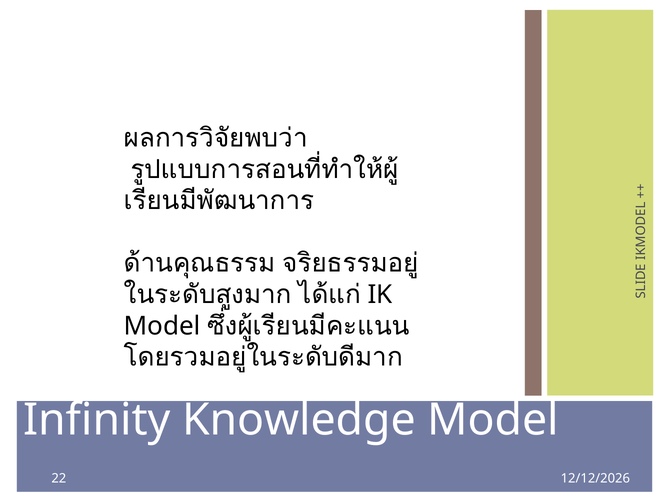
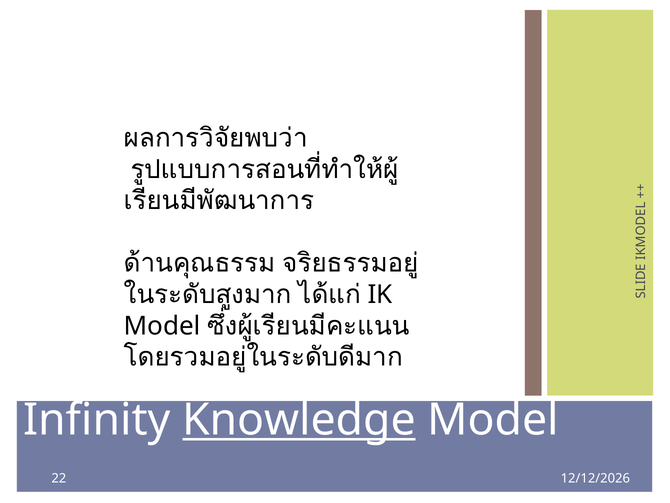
Knowledge underline: none -> present (299, 419)
